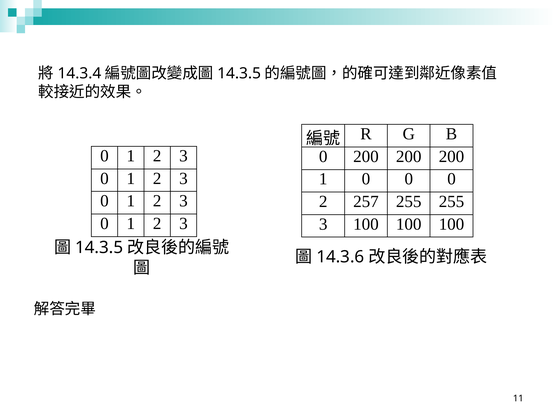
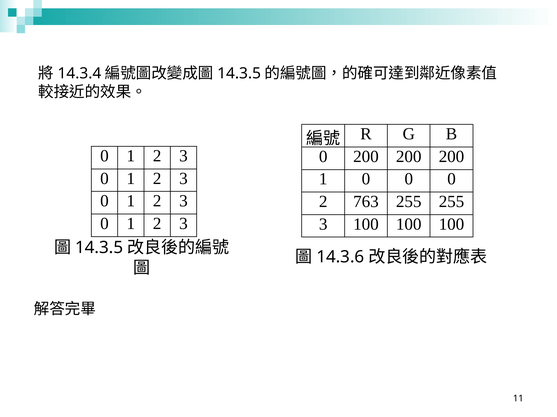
257: 257 -> 763 (366, 202)
